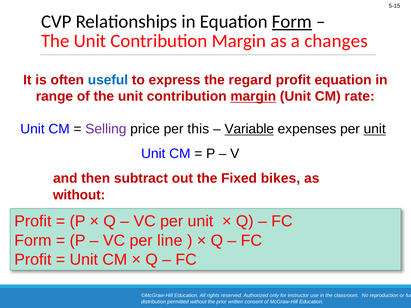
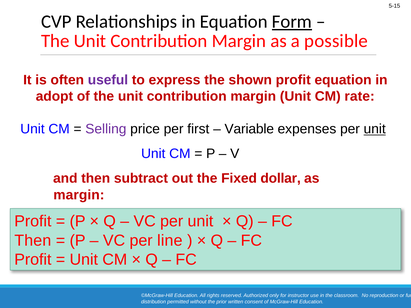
changes: changes -> possible (336, 41)
useful colour: blue -> purple (108, 80)
regard: regard -> shown (250, 80)
range: range -> adopt (54, 97)
margin underline: present -> none (253, 97)
this: this -> first (198, 129)
Variable underline: present -> none (249, 129)
bikes: bikes -> dollar (281, 179)
without: without -> margin (79, 195)
Form: Form -> Then (33, 241)
